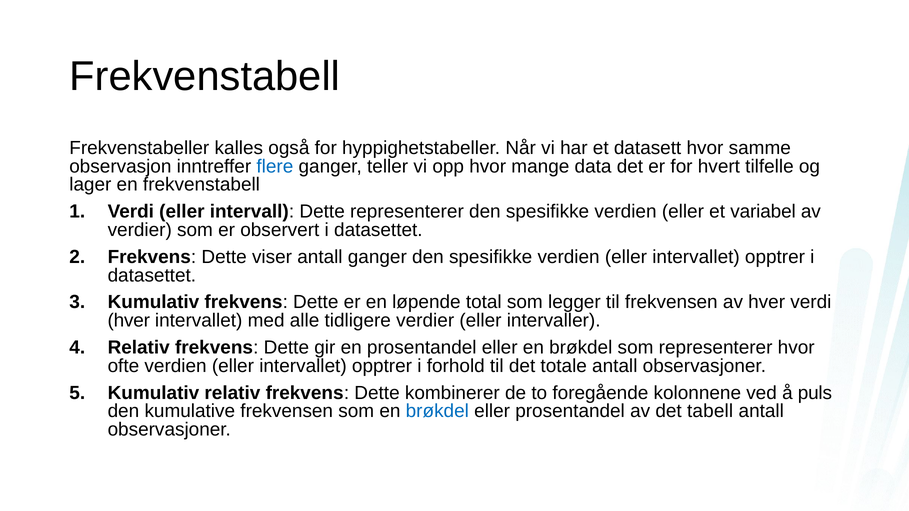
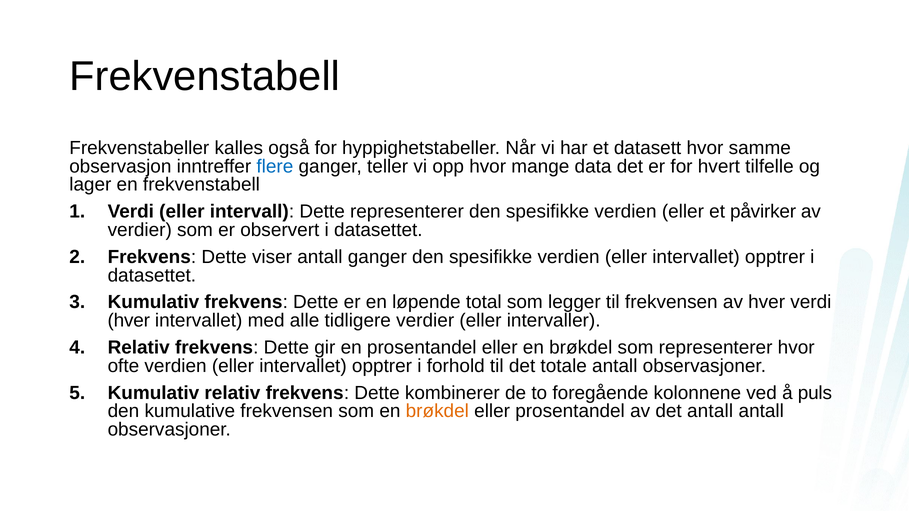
variabel: variabel -> påvirker (763, 212)
brøkdel colour: blue -> orange (437, 411)
det tabell: tabell -> antall (710, 411)
